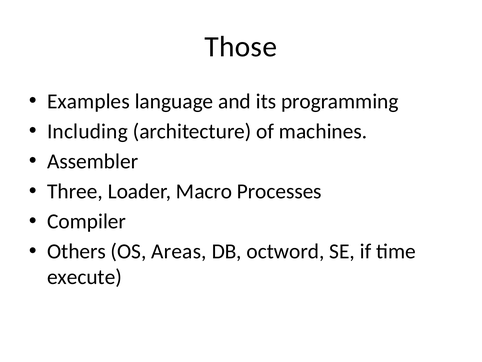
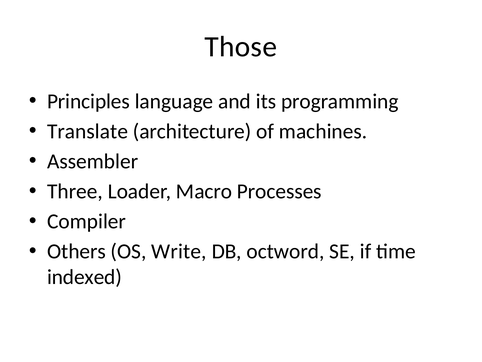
Examples: Examples -> Principles (88, 101)
Including: Including -> Translate (88, 131)
Areas: Areas -> Write (179, 251)
execute: execute -> indexed (84, 277)
